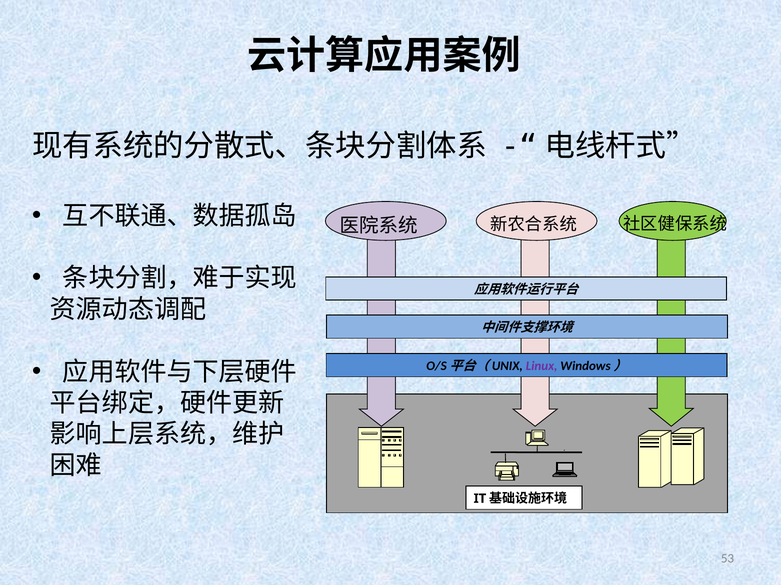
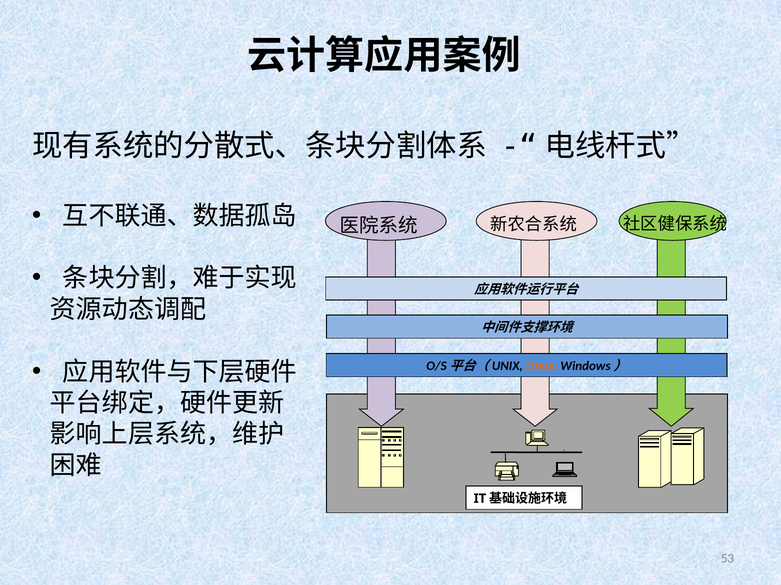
Linux colour: purple -> orange (542, 367)
